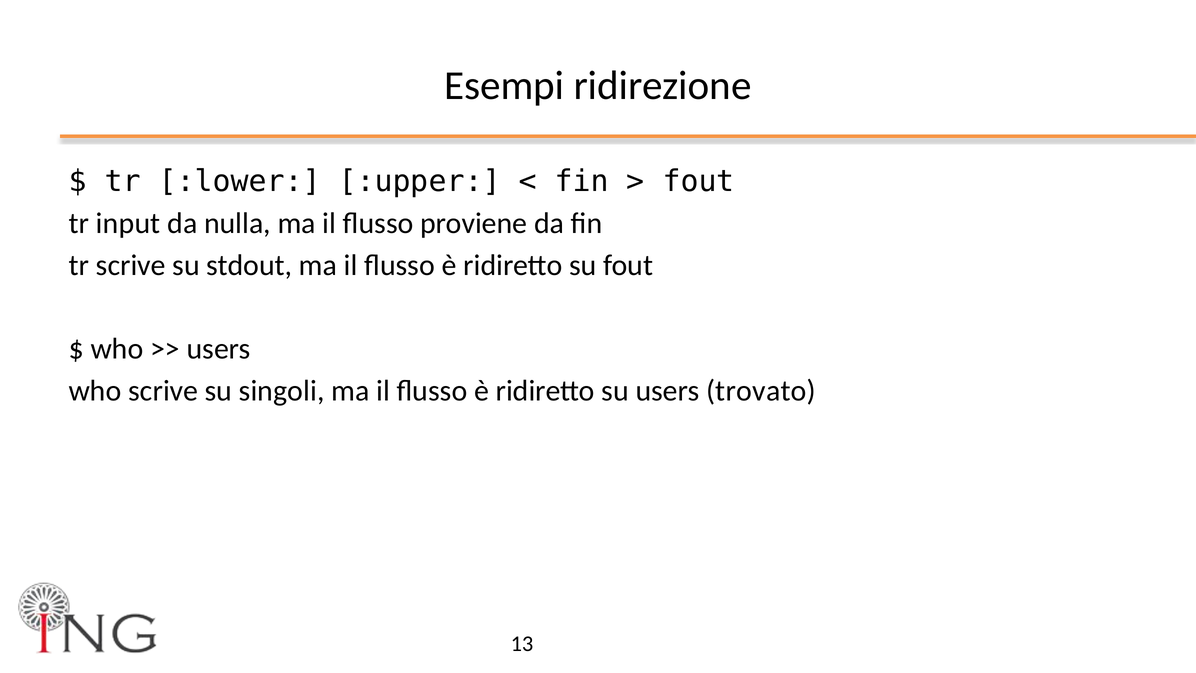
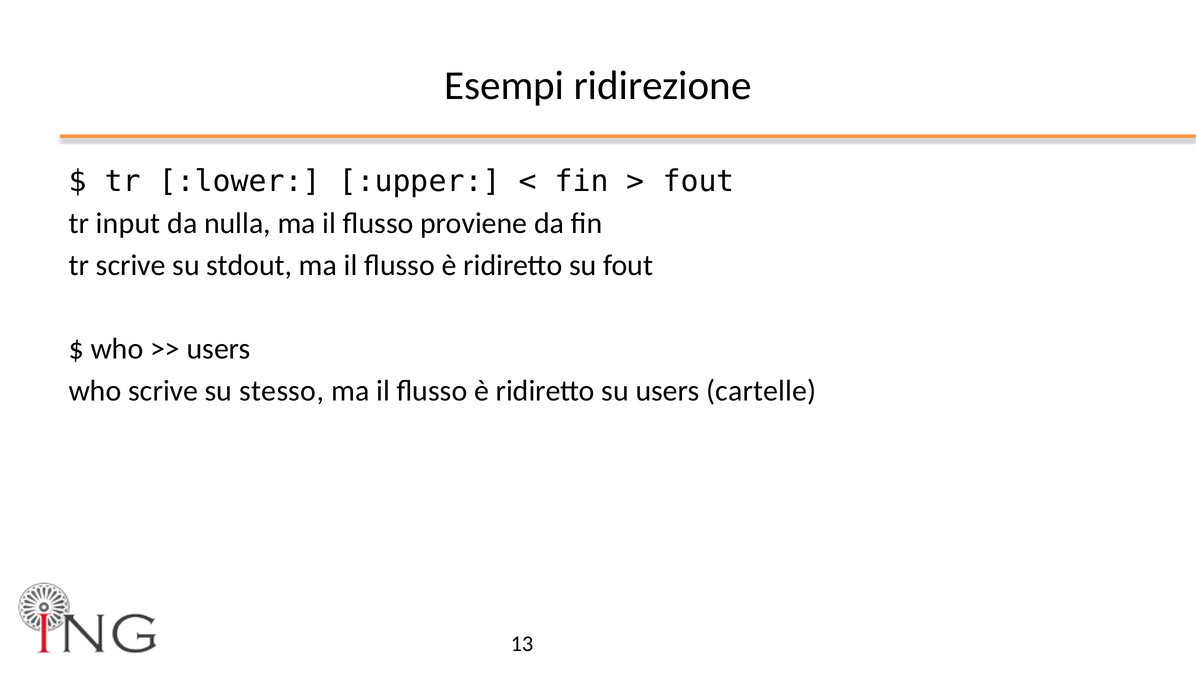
singoli: singoli -> stesso (282, 391)
trovato: trovato -> cartelle (761, 391)
